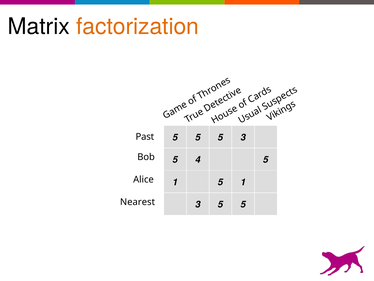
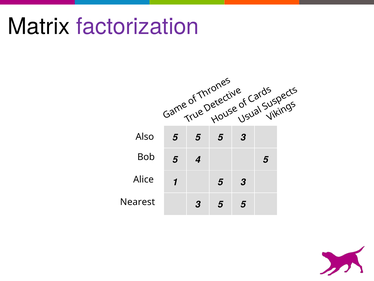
factorization colour: orange -> purple (138, 27)
Past: Past -> Also (145, 136)
1 5 1: 1 -> 3 (243, 182)
